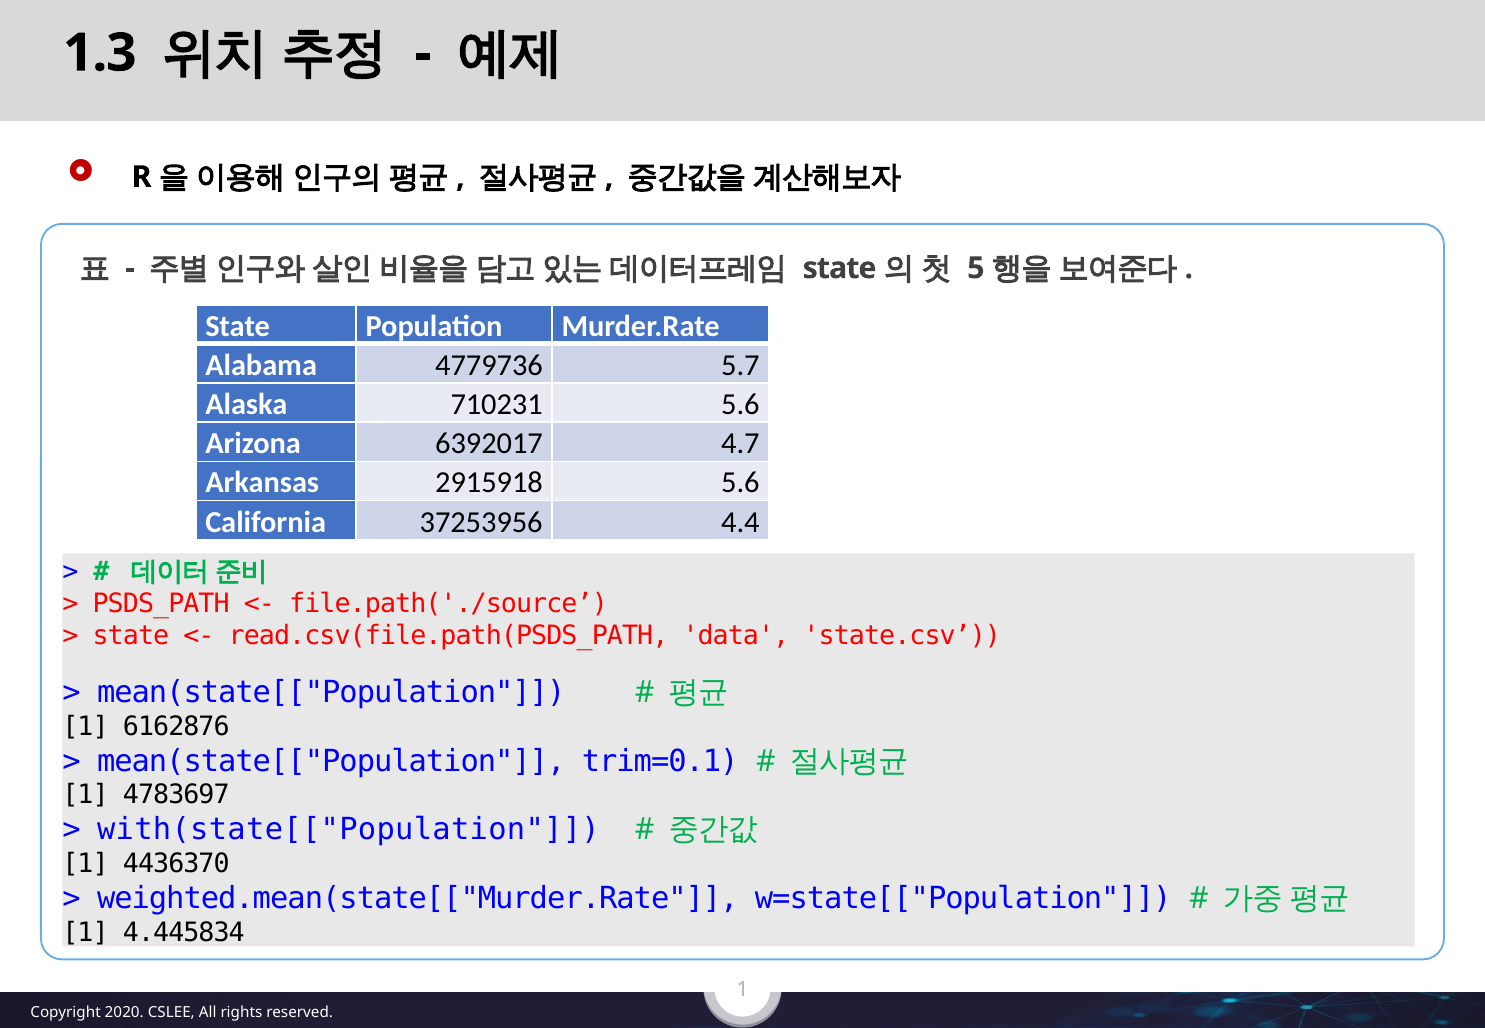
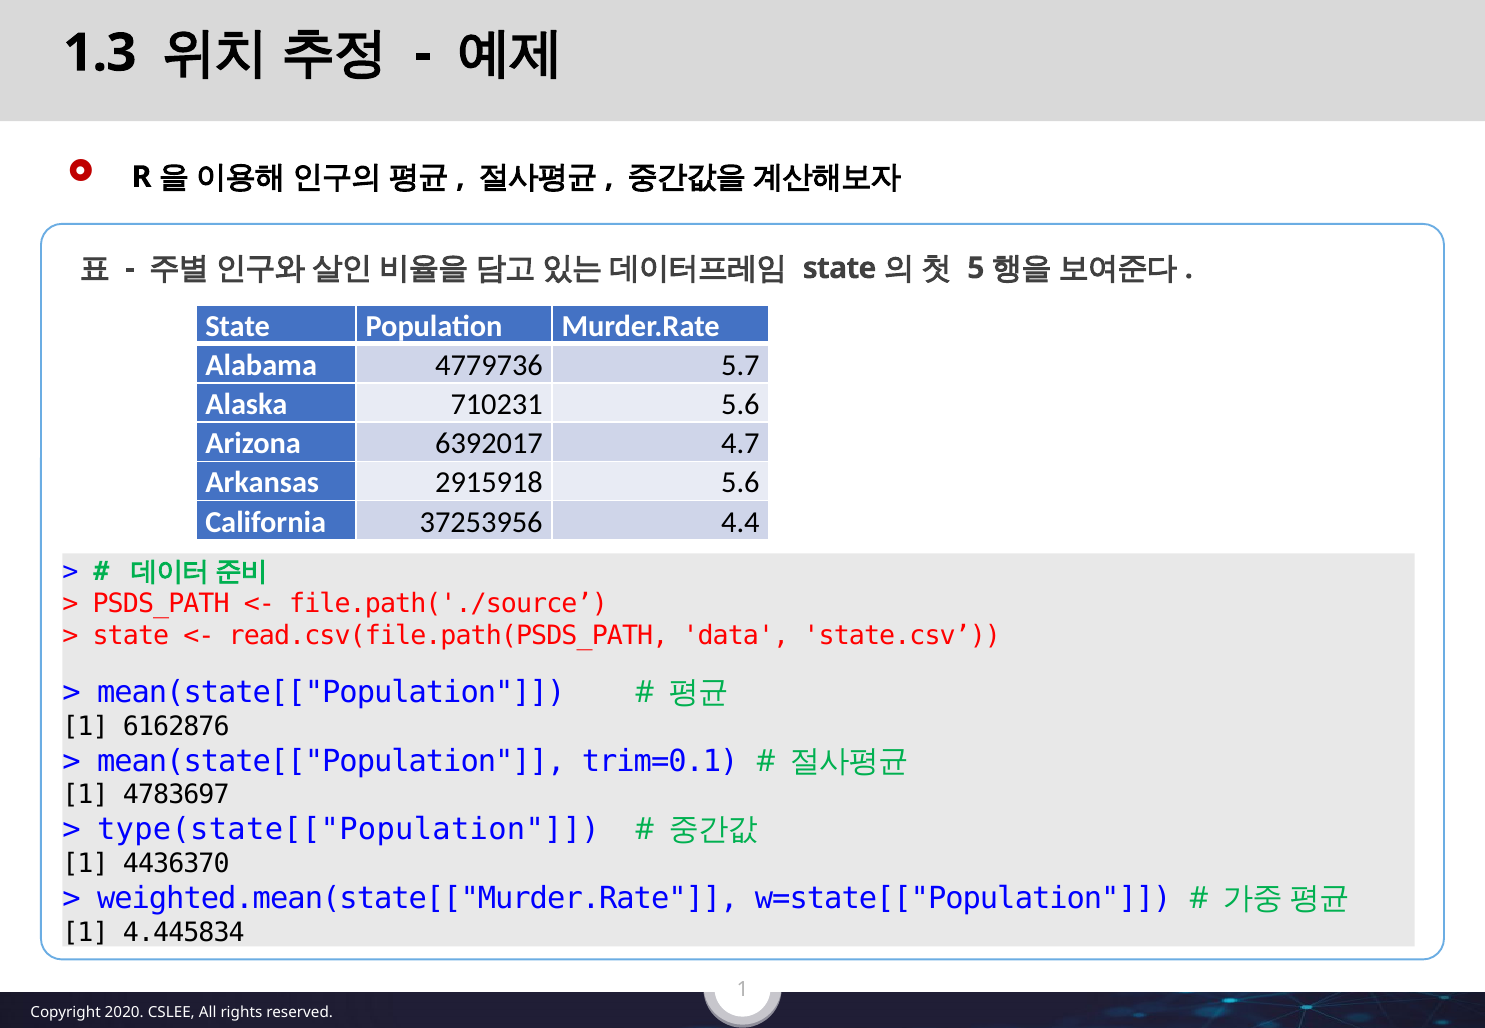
with(state[["Population: with(state[["Population -> type(state[["Population (348, 830)
